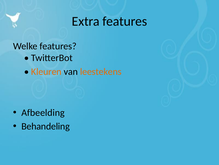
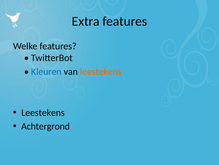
Kleuren colour: orange -> blue (46, 71)
Afbeelding: Afbeelding -> Leestekens (43, 112)
Behandeling: Behandeling -> Achtergrond (46, 126)
